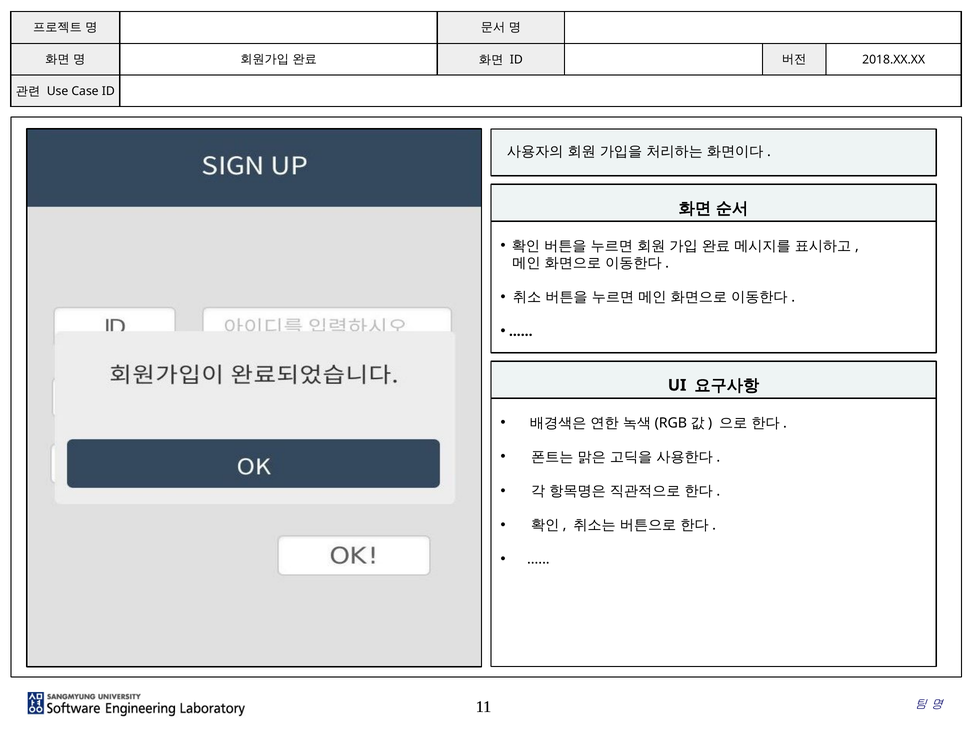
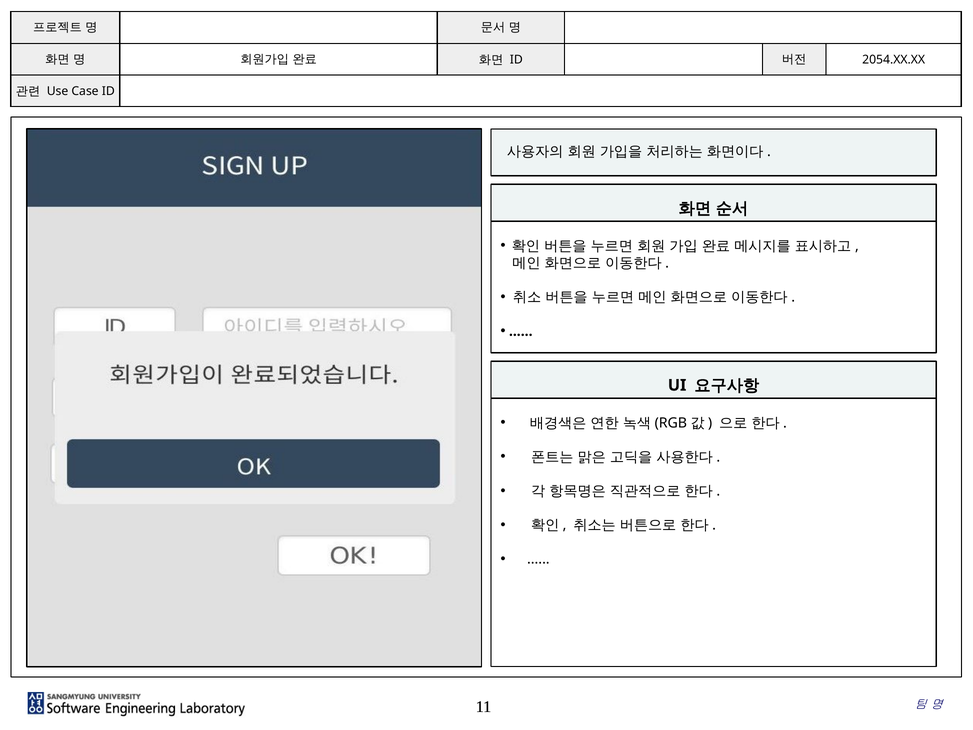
2018.XX.XX: 2018.XX.XX -> 2054.XX.XX (894, 60)
